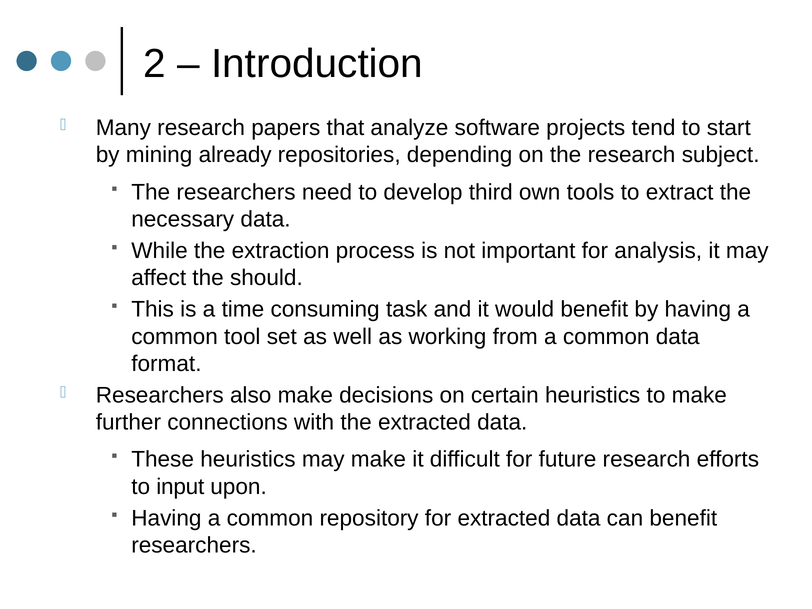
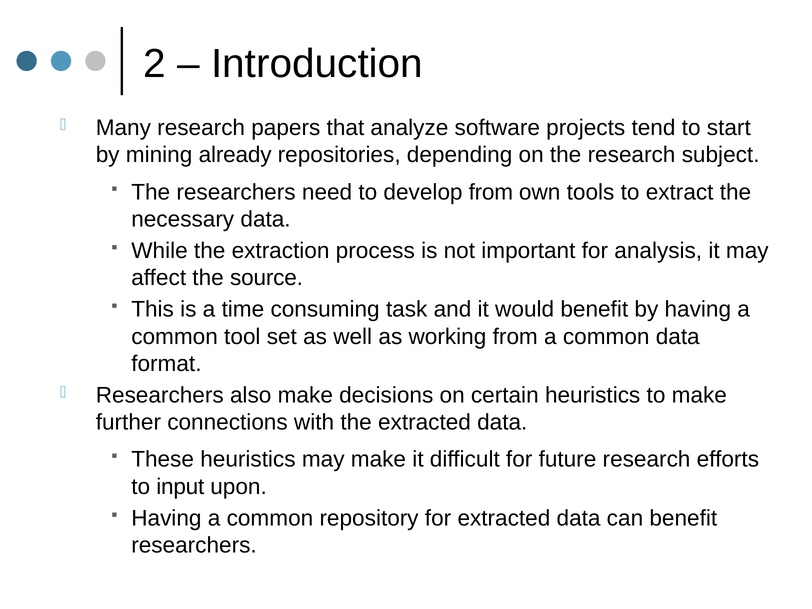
develop third: third -> from (491, 192)
should: should -> source (266, 278)
